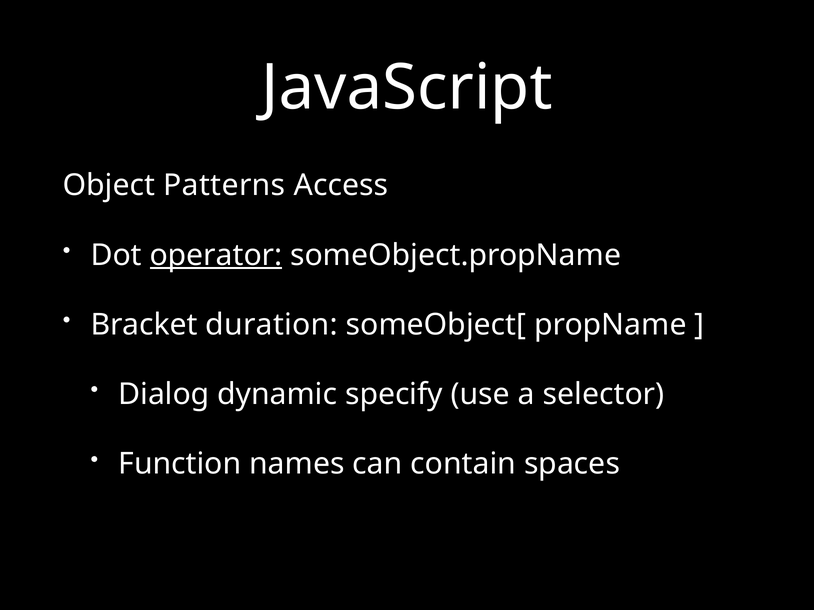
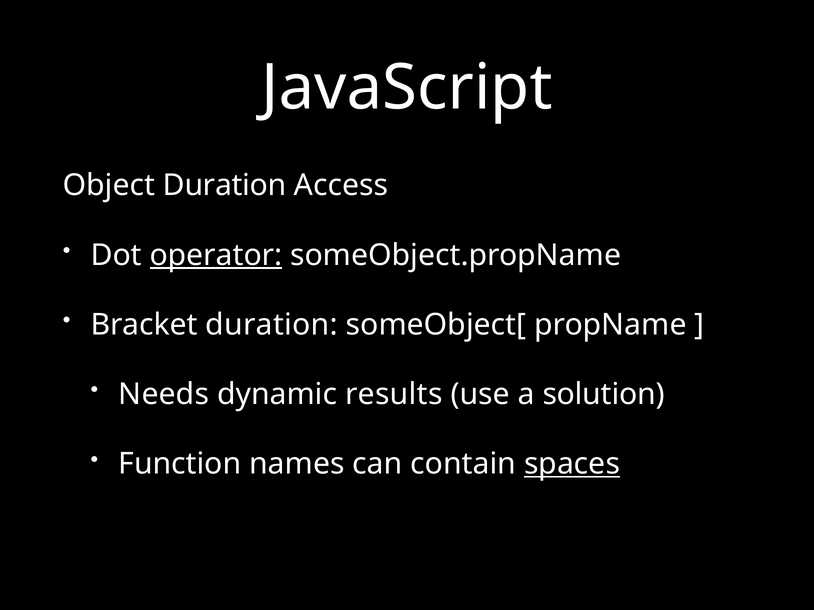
Object Patterns: Patterns -> Duration (225, 186)
Dialog: Dialog -> Needs (164, 395)
specify: specify -> results (394, 395)
selector: selector -> solution (604, 395)
spaces underline: none -> present (572, 464)
